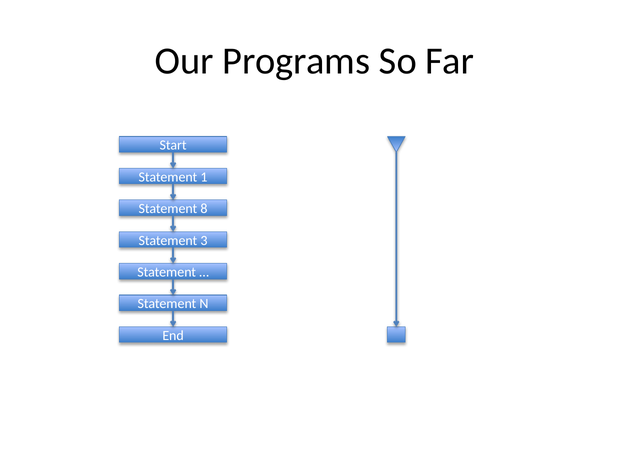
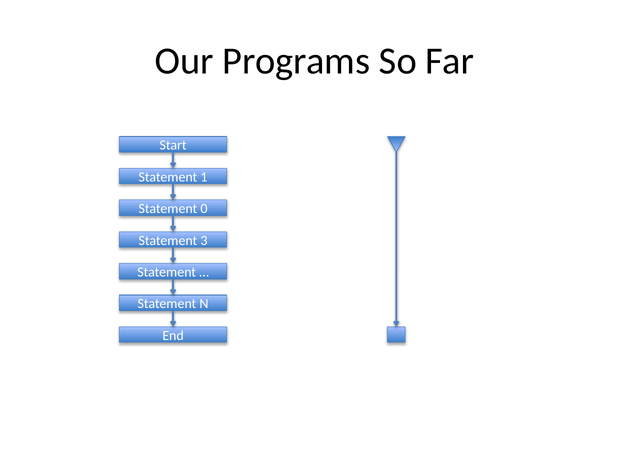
8: 8 -> 0 (204, 209)
